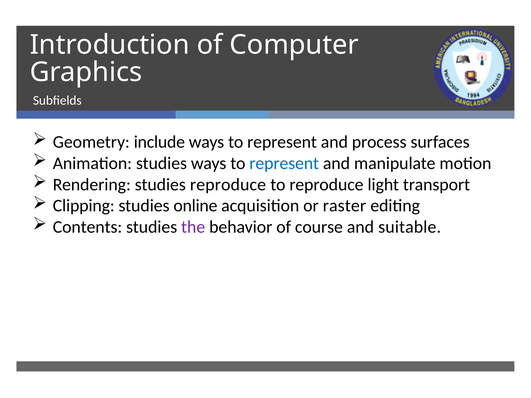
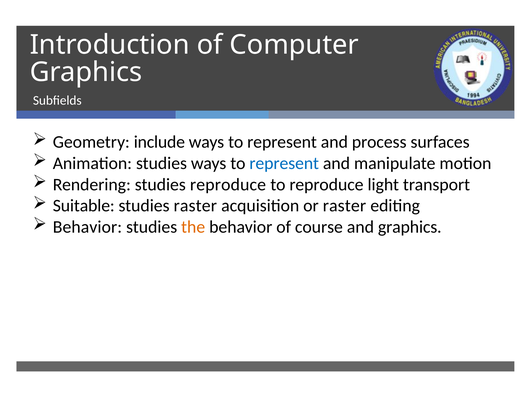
Clipping: Clipping -> Suitable (84, 206)
studies online: online -> raster (195, 206)
Contents: Contents -> Behavior (87, 227)
the colour: purple -> orange (193, 227)
and suitable: suitable -> graphics (410, 227)
